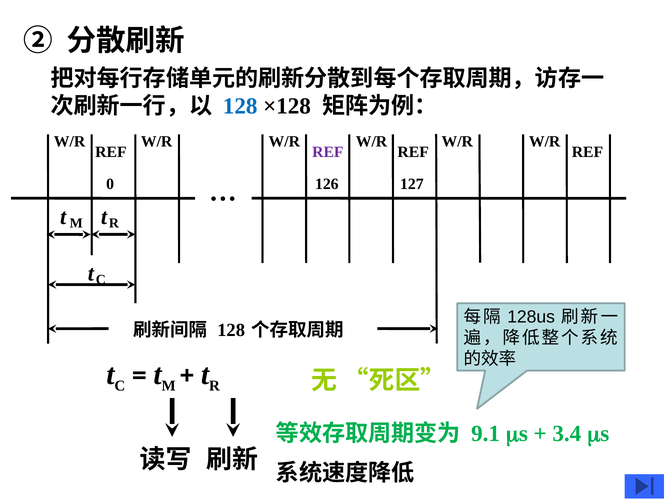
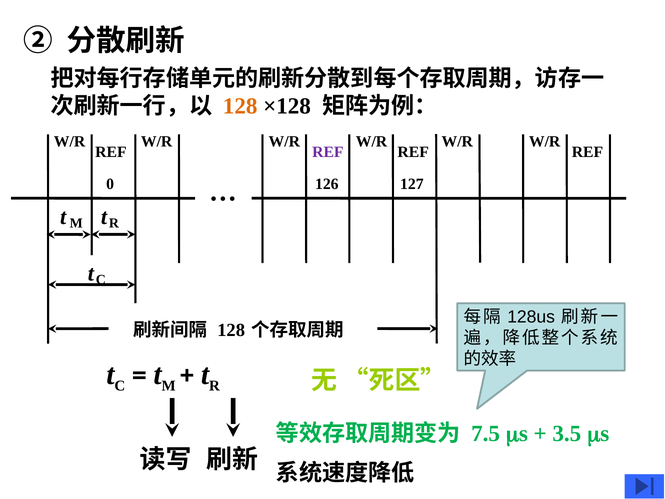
128 colour: blue -> orange (240, 106)
9.1: 9.1 -> 7.5 (486, 434)
3.4: 3.4 -> 3.5 (567, 434)
